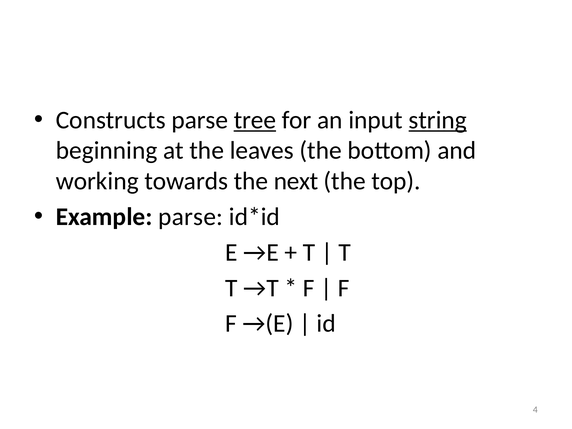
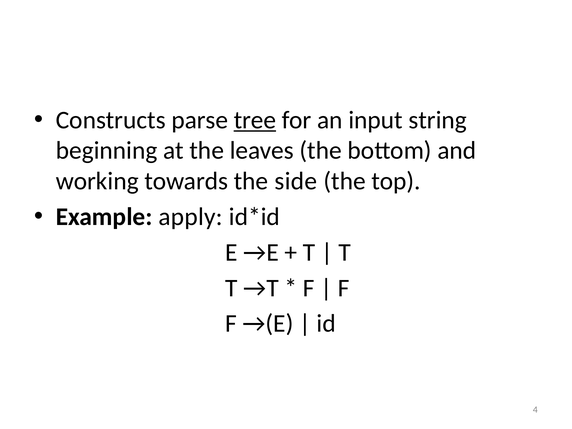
string underline: present -> none (438, 120)
next: next -> side (296, 181)
Example parse: parse -> apply (191, 217)
